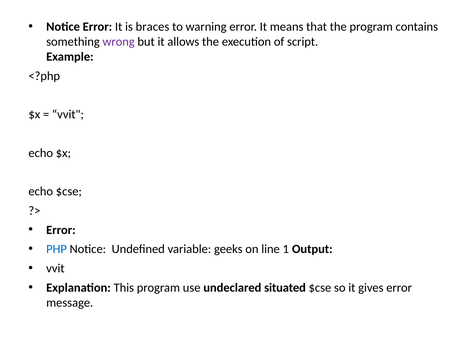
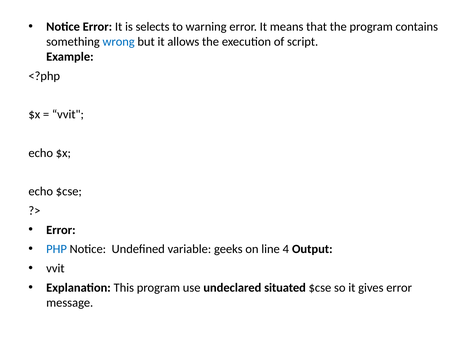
braces: braces -> selects (153, 27)
wrong colour: purple -> blue (119, 42)
1: 1 -> 4 (286, 249)
